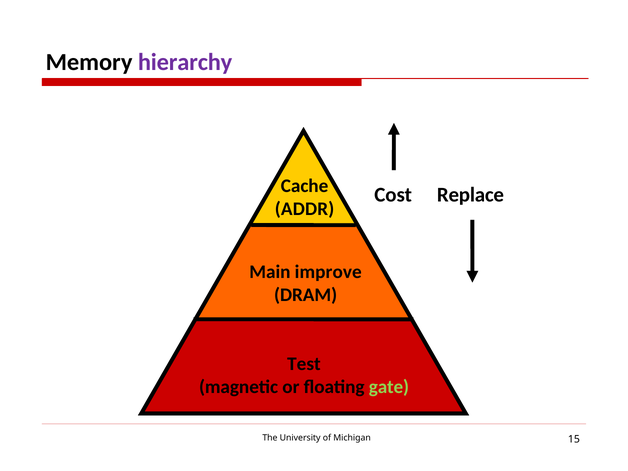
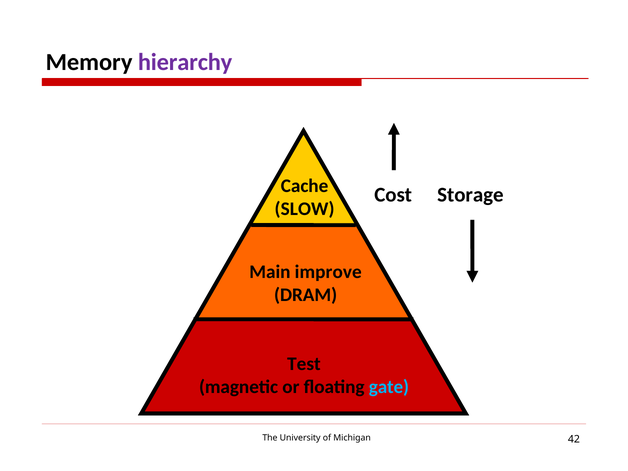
Replace: Replace -> Storage (470, 195)
ADDR: ADDR -> SLOW (305, 209)
gate colour: light green -> light blue (389, 387)
15: 15 -> 42 (574, 439)
